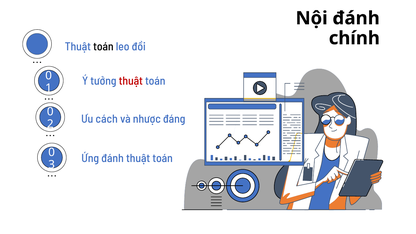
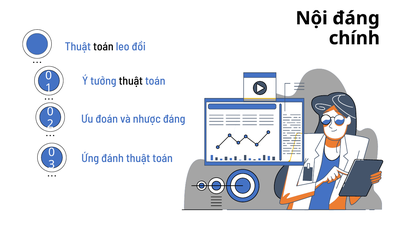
Nội đánh: đánh -> đáng (356, 18)
thuật colour: red -> black (131, 81)
cách: cách -> đoán (107, 119)
